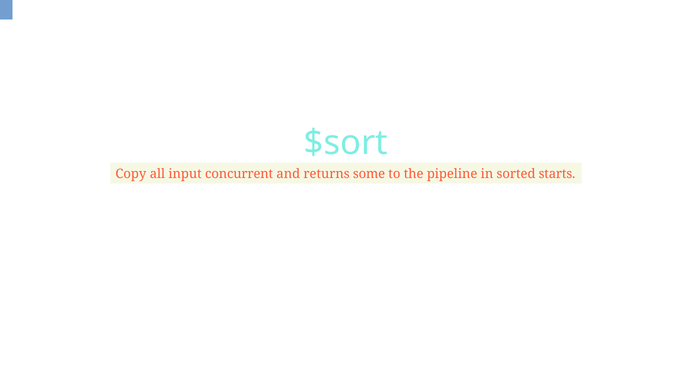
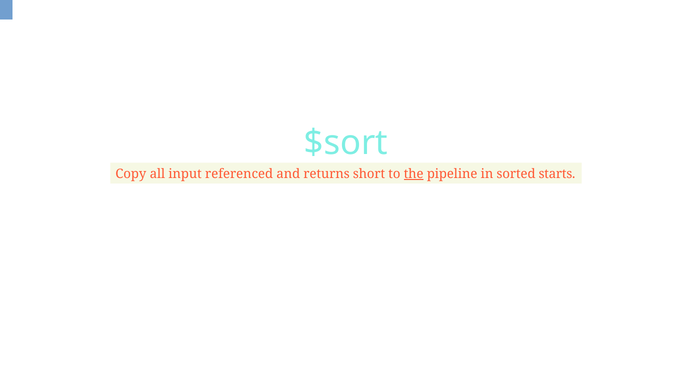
concurrent: concurrent -> referenced (239, 174)
some: some -> short (369, 174)
the underline: none -> present (414, 174)
